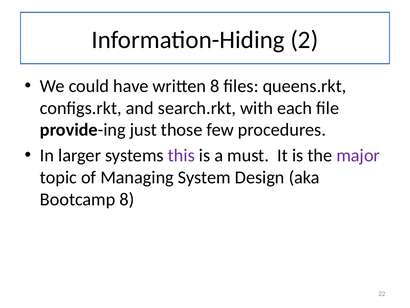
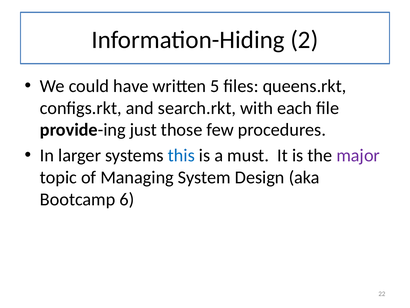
written 8: 8 -> 5 (215, 86)
this colour: purple -> blue (181, 155)
Bootcamp 8: 8 -> 6 (127, 199)
